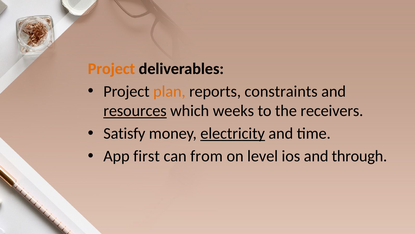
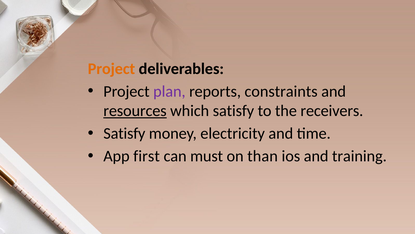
plan colour: orange -> purple (169, 91)
which weeks: weeks -> satisfy (233, 111)
electricity underline: present -> none (233, 133)
from: from -> must (207, 156)
level: level -> than (263, 156)
through: through -> training (359, 156)
